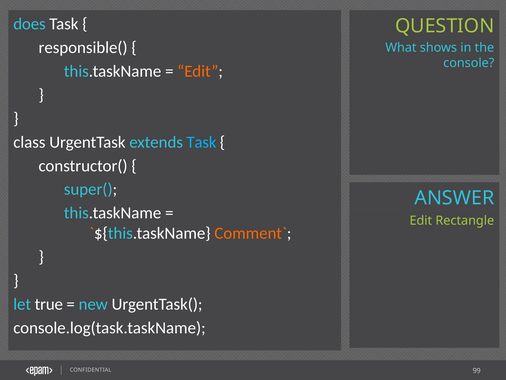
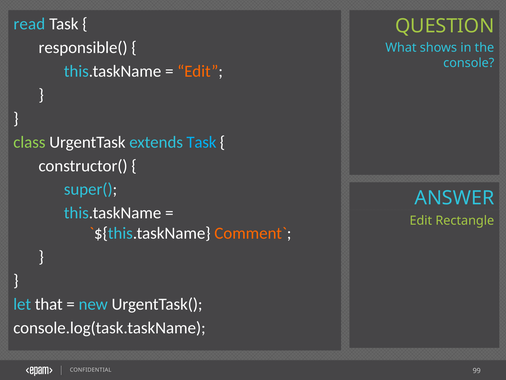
does: does -> read (29, 24)
class colour: white -> light green (29, 142)
true: true -> that (49, 304)
